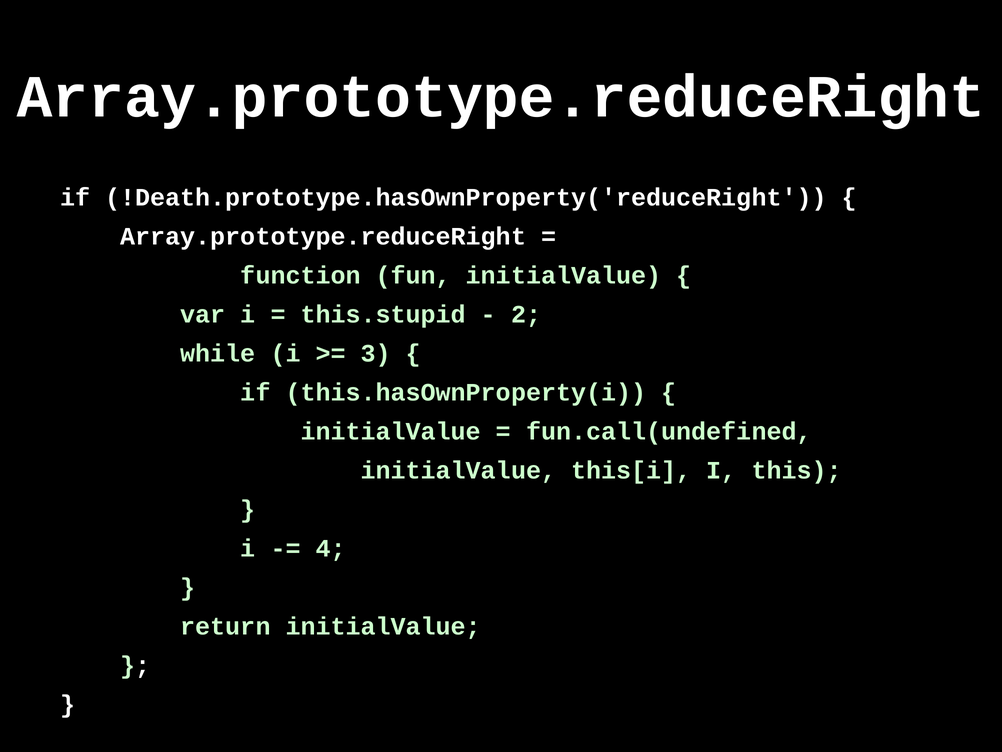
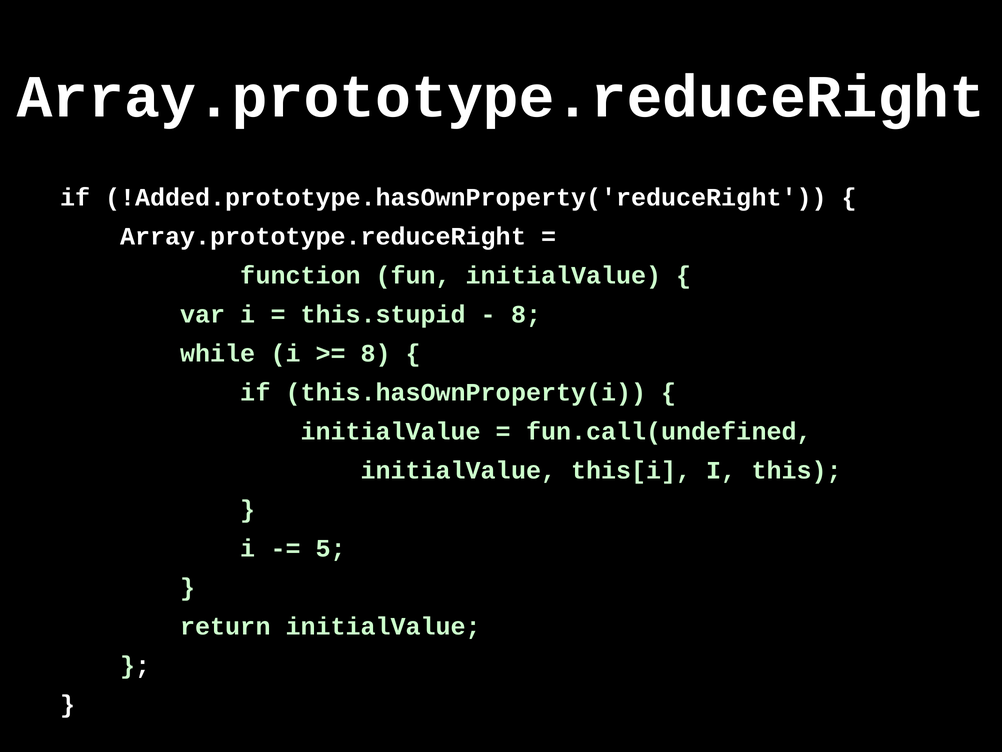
!Death.prototype.hasOwnProperty('reduceRight: !Death.prototype.hasOwnProperty('reduceRight -> !Added.prototype.hasOwnProperty('reduceRight (466, 197)
2: 2 -> 8 (526, 314)
3: 3 -> 8 (376, 353)
4: 4 -> 5 (331, 548)
